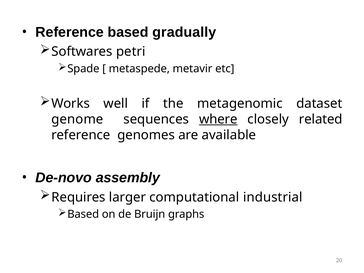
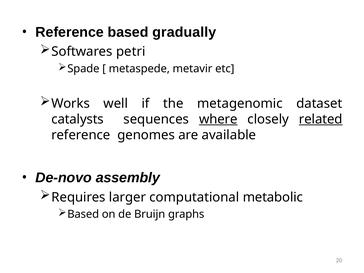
genome: genome -> catalysts (78, 119)
related underline: none -> present (321, 119)
industrial: industrial -> metabolic (273, 197)
